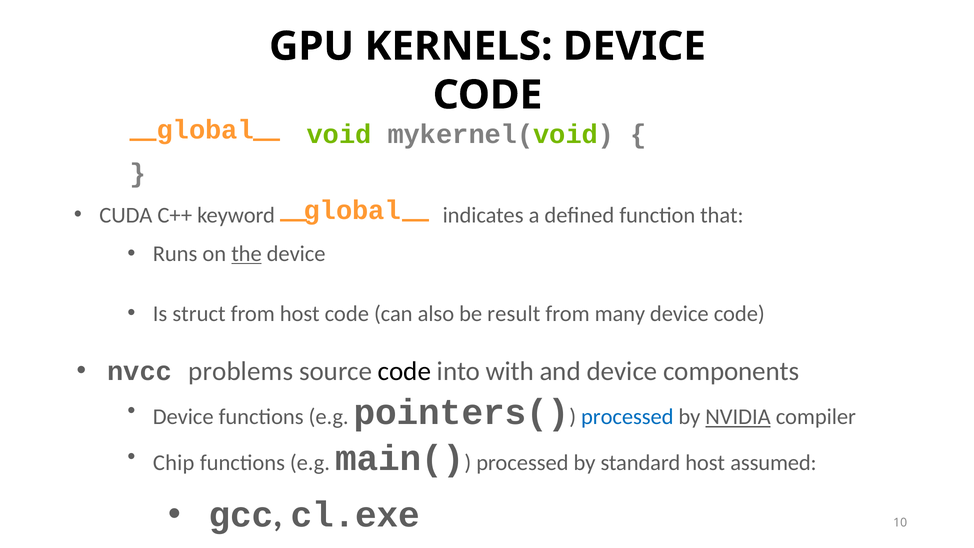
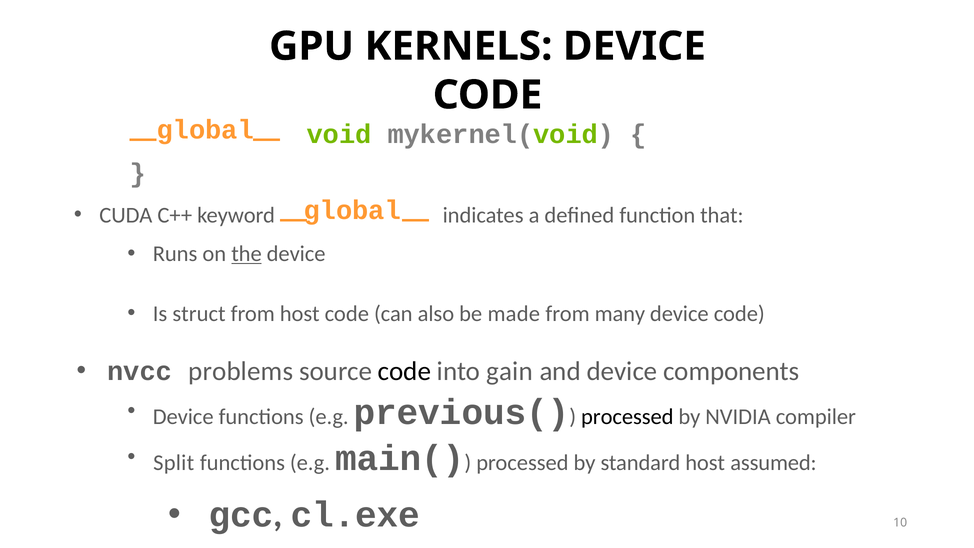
result: result -> made (514, 314)
with: with -> gain (510, 371)
pointers(: pointers( -> previous( (462, 412)
processed colour: blue -> black (627, 417)
NVIDIA underline: present -> none (738, 417)
Chip: Chip -> Split (174, 463)
